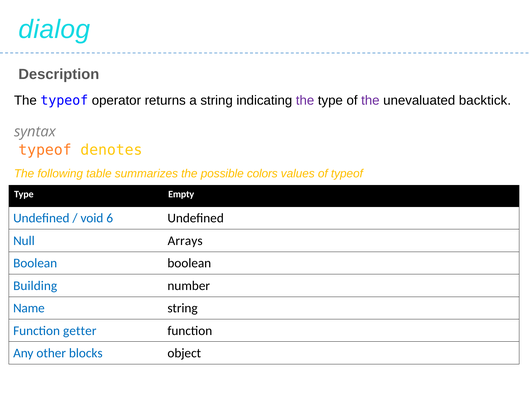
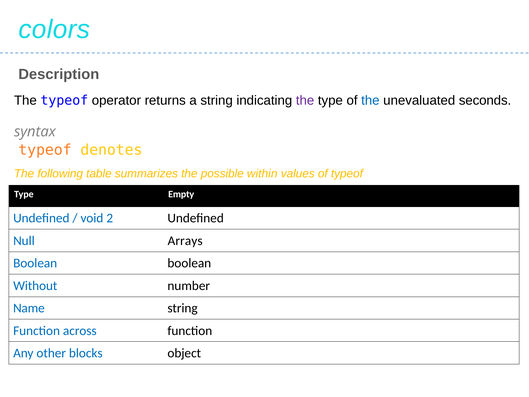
dialog: dialog -> colors (54, 30)
the colour: purple -> blue (370, 100)
backtick: backtick -> seconds (485, 100)
colors: colors -> within (262, 174)
6: 6 -> 2 (110, 218)
Building: Building -> Without (35, 286)
getter: getter -> across (80, 330)
